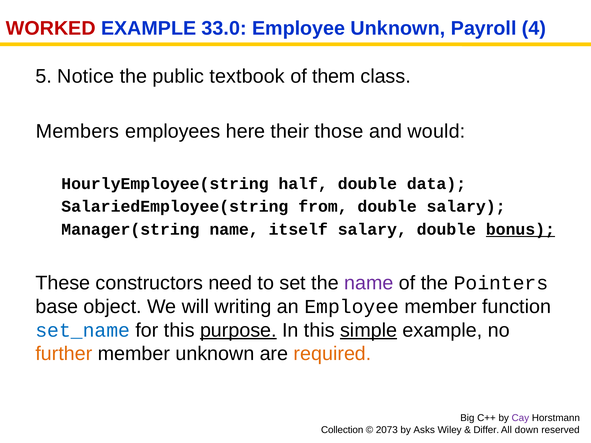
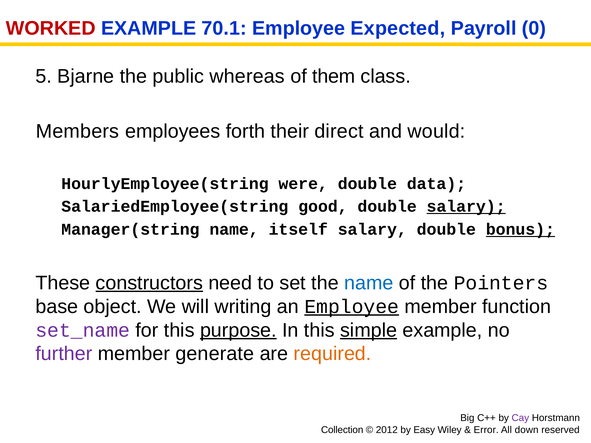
33.0: 33.0 -> 70.1 (224, 28)
Employee Unknown: Unknown -> Expected (398, 28)
4: 4 -> 0 (534, 28)
Notice: Notice -> Bjarne (86, 76)
textbook: textbook -> whereas (247, 76)
here: here -> forth (246, 131)
those: those -> direct (339, 131)
half: half -> were (303, 184)
from: from -> good (323, 207)
salary underline: none -> present (466, 207)
constructors underline: none -> present (149, 283)
name colour: purple -> blue (369, 283)
Employee underline: none -> present (352, 307)
set_name colour: blue -> purple (83, 330)
further colour: orange -> purple (64, 354)
member unknown: unknown -> generate (215, 354)
2073: 2073 -> 2012 (387, 430)
Asks: Asks -> Easy (424, 430)
Differ: Differ -> Error (486, 430)
